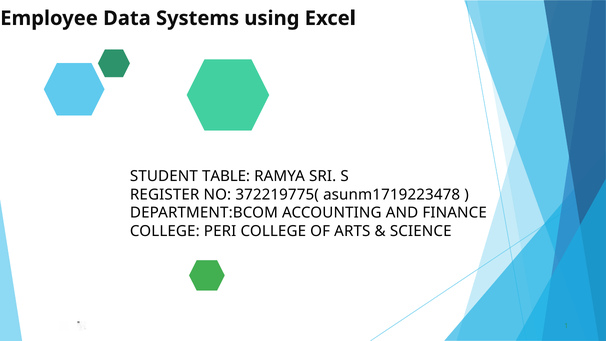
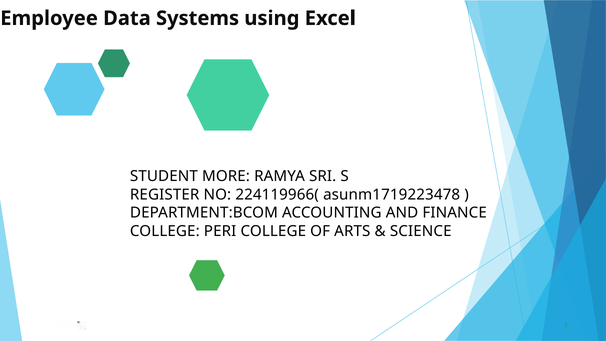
TABLE: TABLE -> MORE (226, 176)
372219775(: 372219775( -> 224119966( (277, 195)
